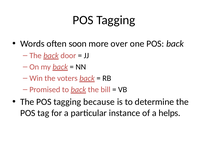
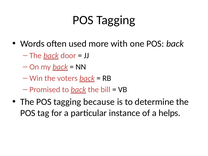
soon: soon -> used (78, 44)
over: over -> with (119, 44)
